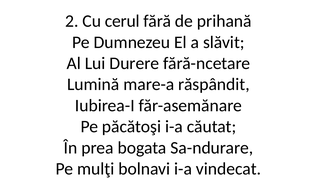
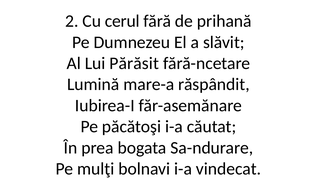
Durere: Durere -> Părăsit (134, 63)
